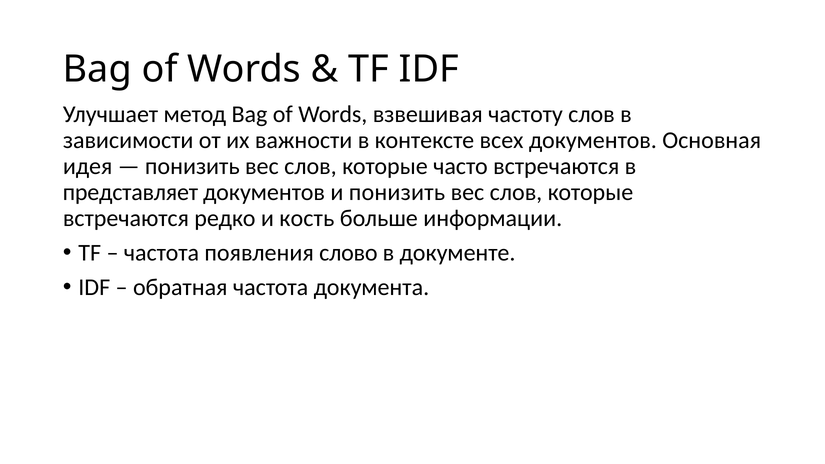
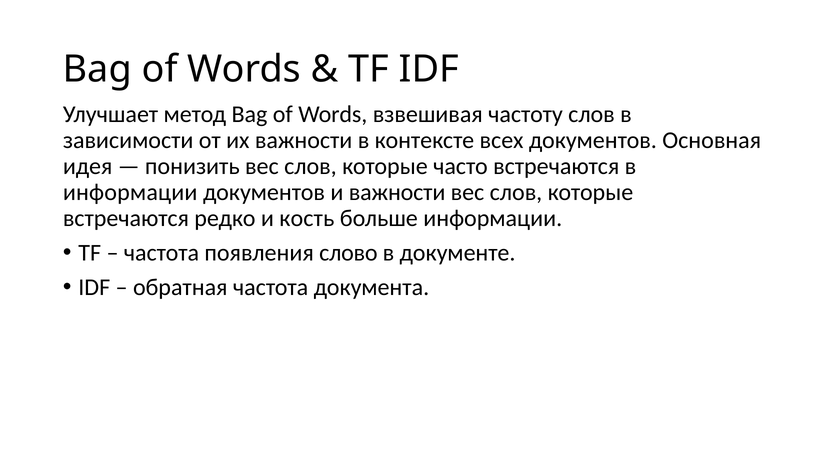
представляет: представляет -> информации (130, 192)
и понизить: понизить -> важности (397, 192)
